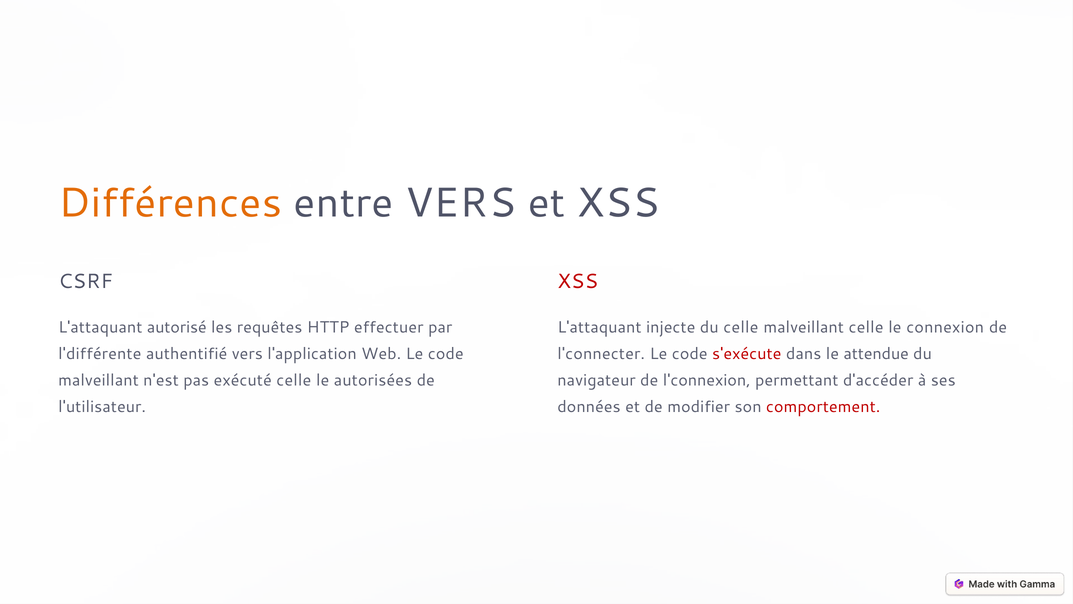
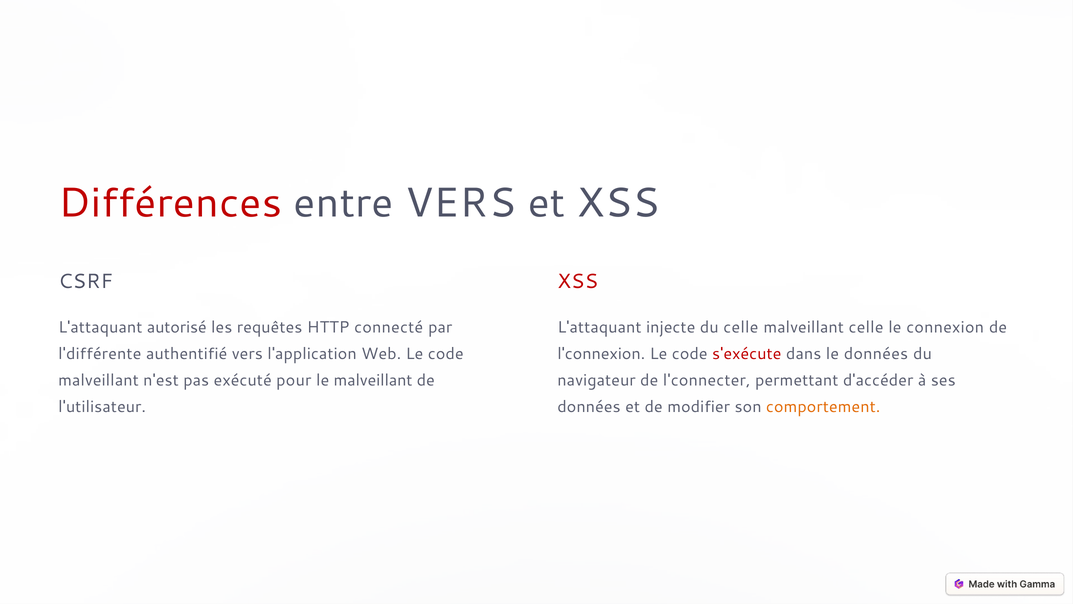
Différences colour: orange -> red (170, 203)
effectuer: effectuer -> connecté (389, 327)
l'connecter: l'connecter -> l'connexion (601, 354)
le attendue: attendue -> données (876, 354)
exécuté celle: celle -> pour (294, 380)
le autorisées: autorisées -> malveillant (373, 380)
l'connexion: l'connexion -> l'connecter (707, 380)
comportement colour: red -> orange (823, 407)
